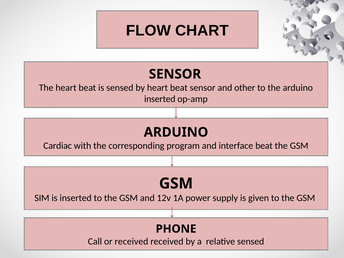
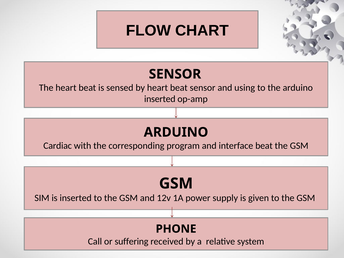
other: other -> using (245, 88)
or received: received -> suffering (132, 241)
relative sensed: sensed -> system (251, 241)
